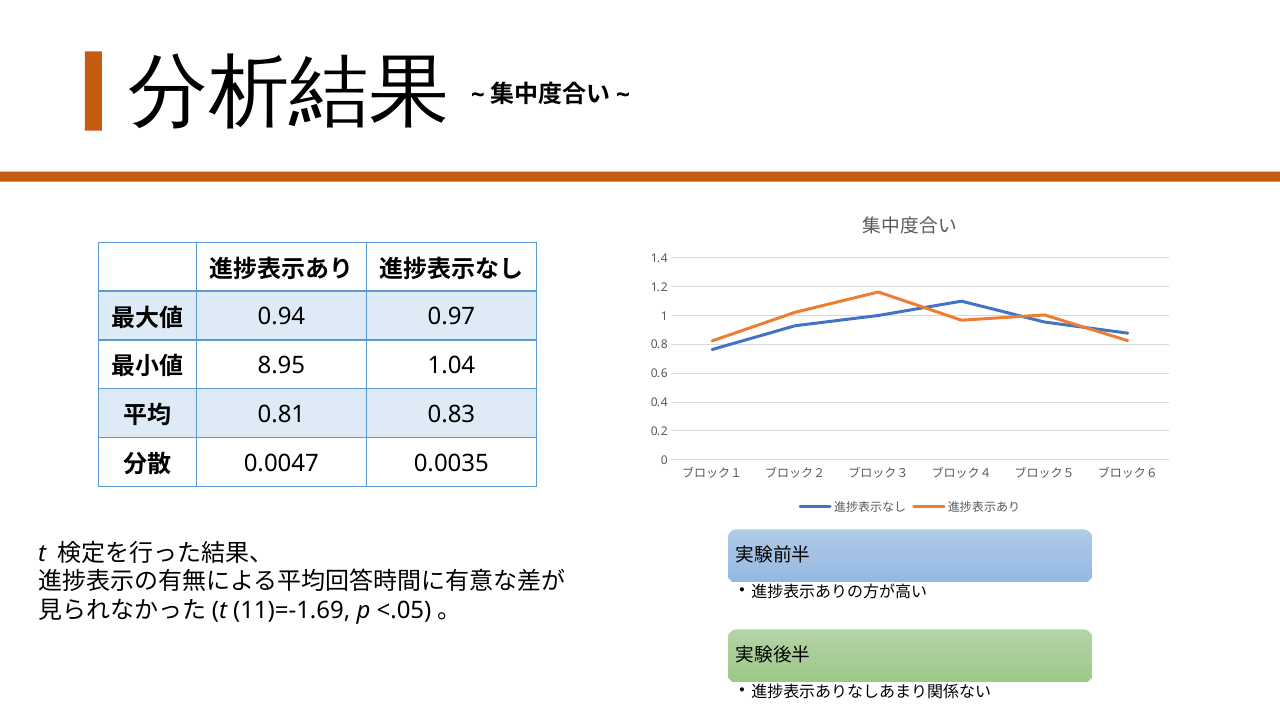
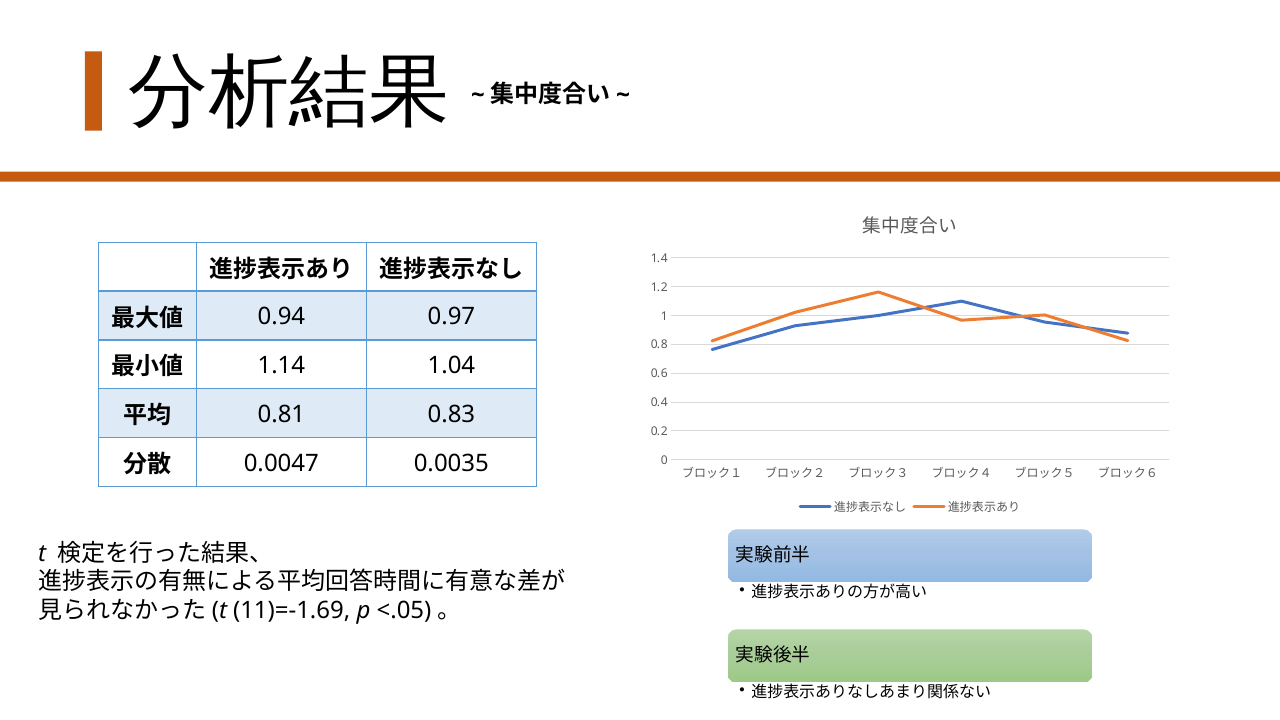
8.95: 8.95 -> 1.14 (281, 366)
